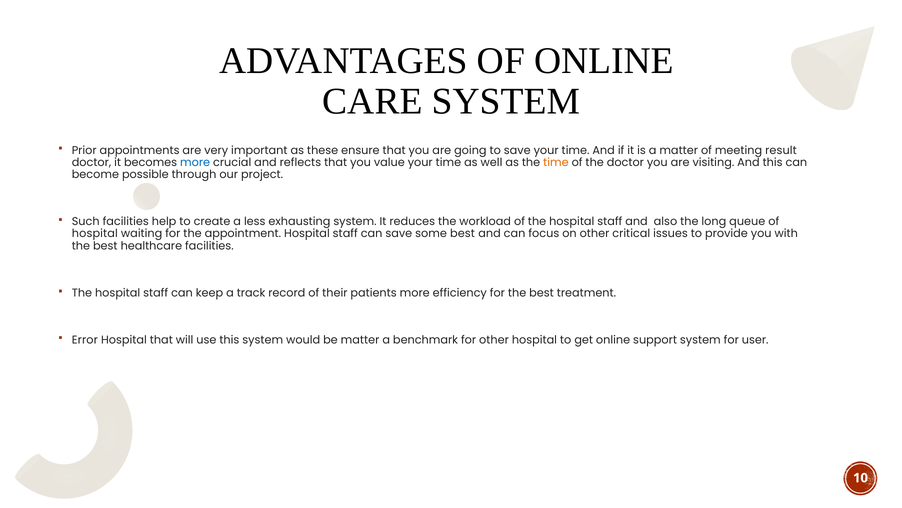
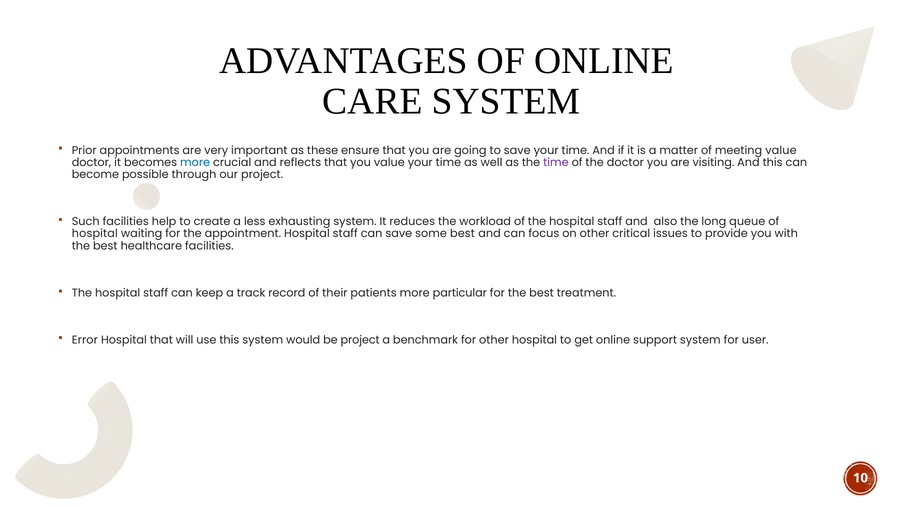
meeting result: result -> value (781, 150)
time colour: orange -> purple (556, 162)
efficiency: efficiency -> particular (460, 293)
be matter: matter -> project (360, 339)
